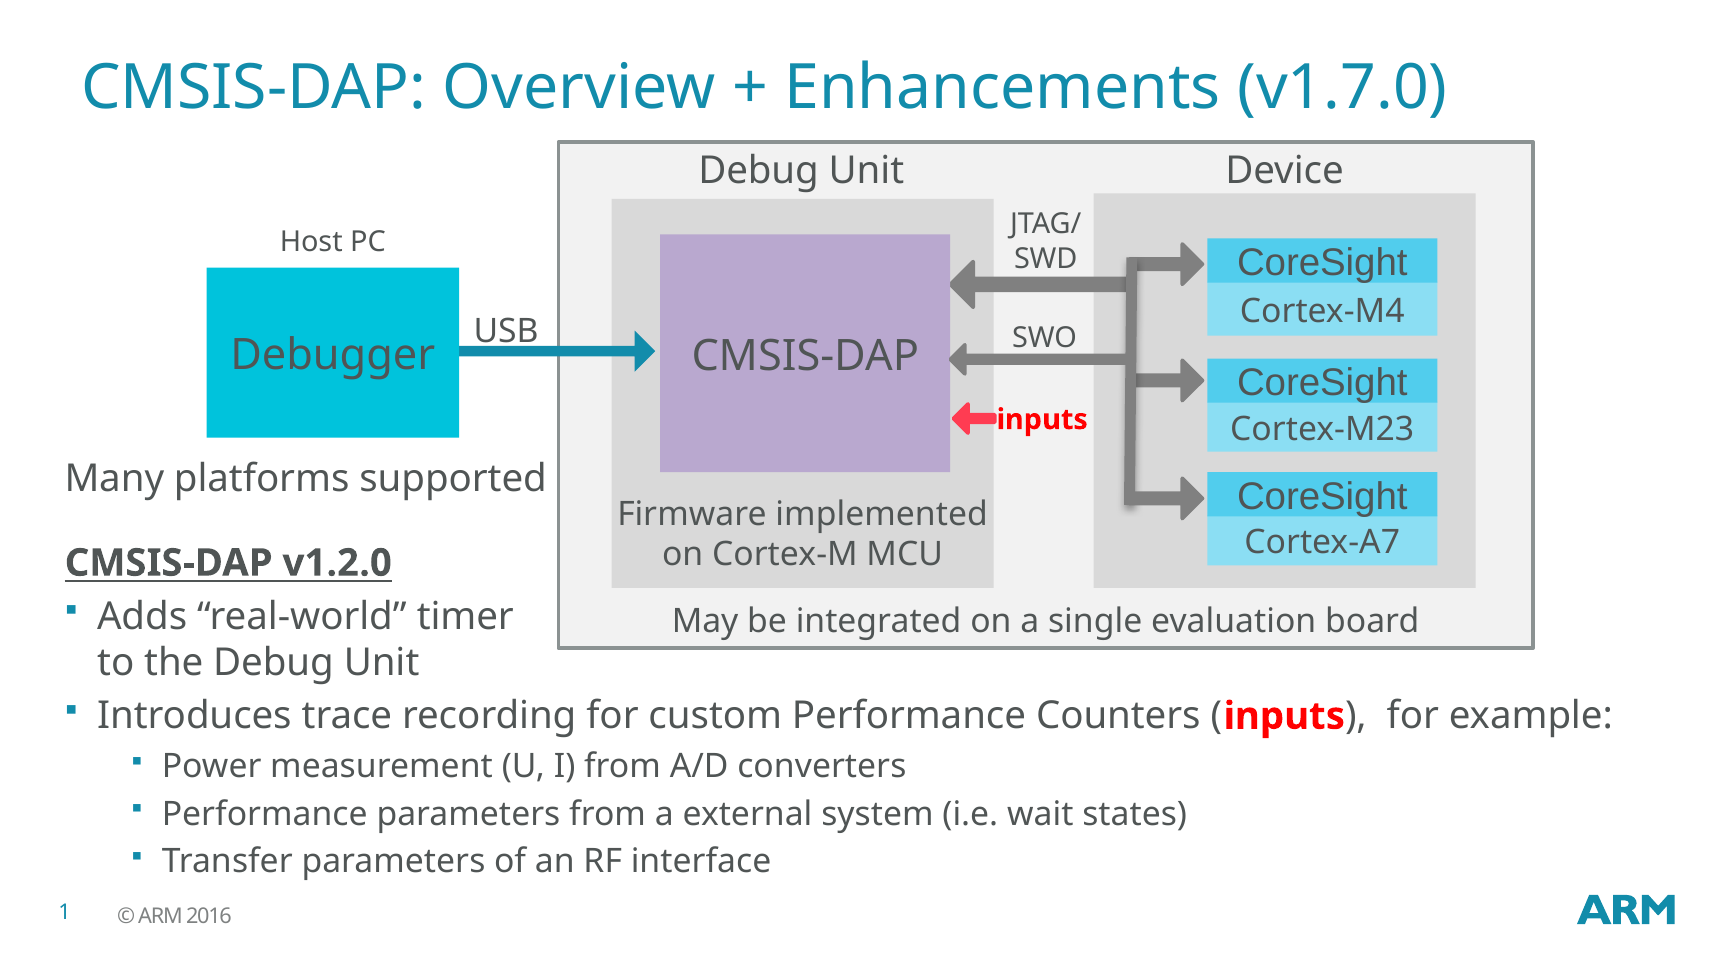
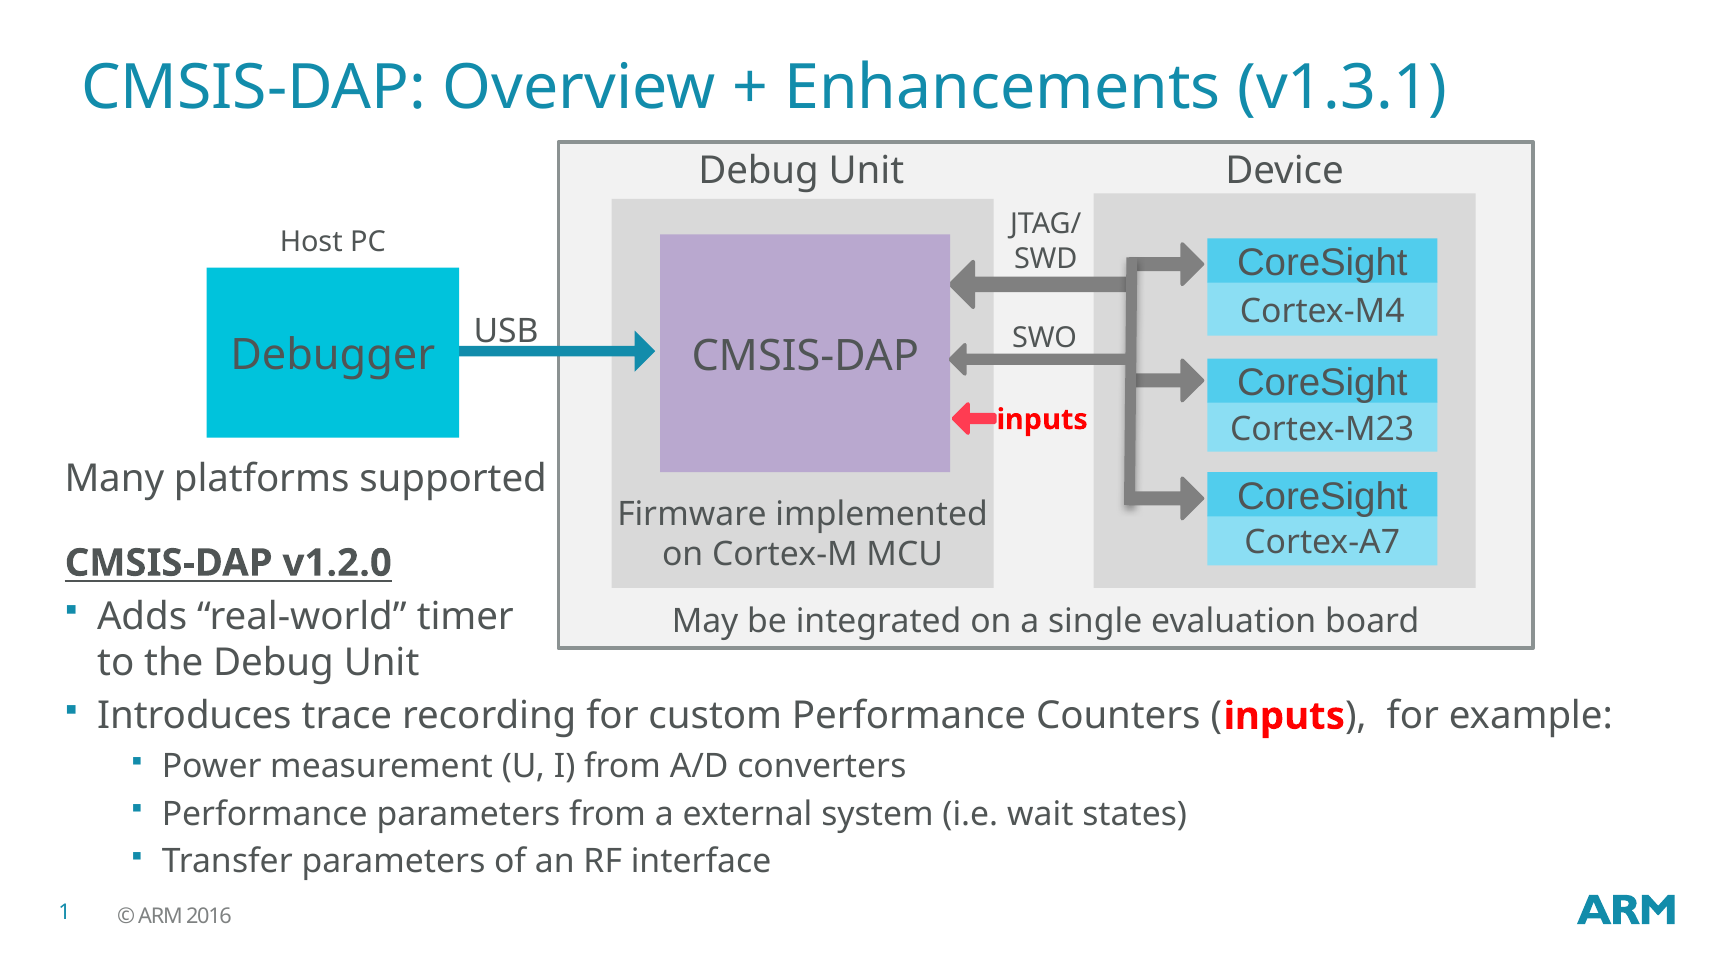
v1.7.0: v1.7.0 -> v1.3.1 (1342, 88)
